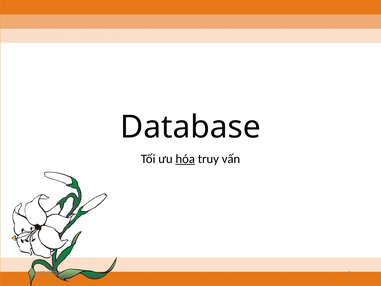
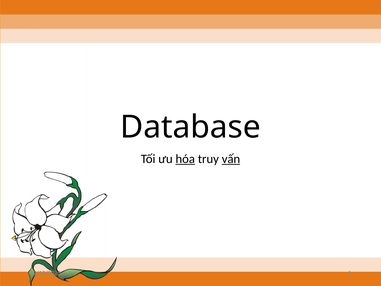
vấn underline: none -> present (231, 159)
